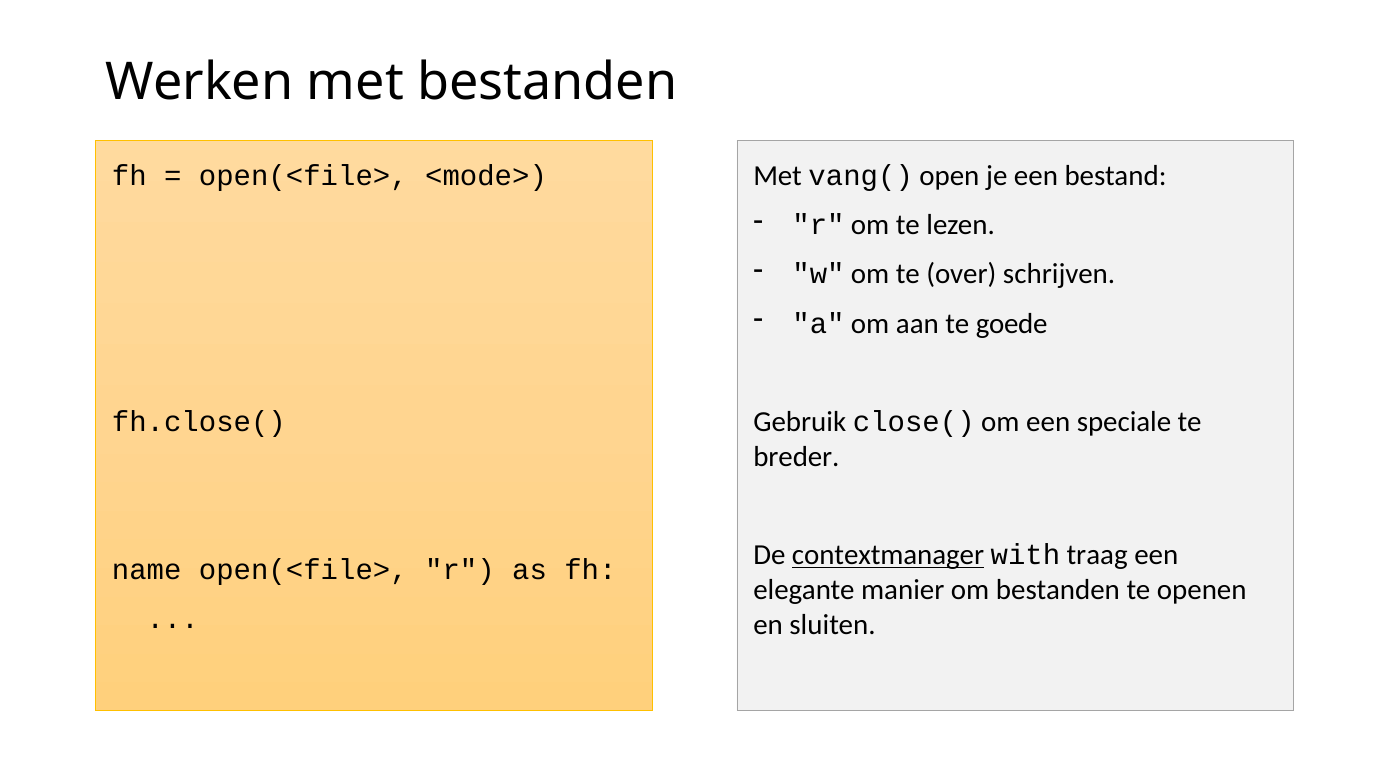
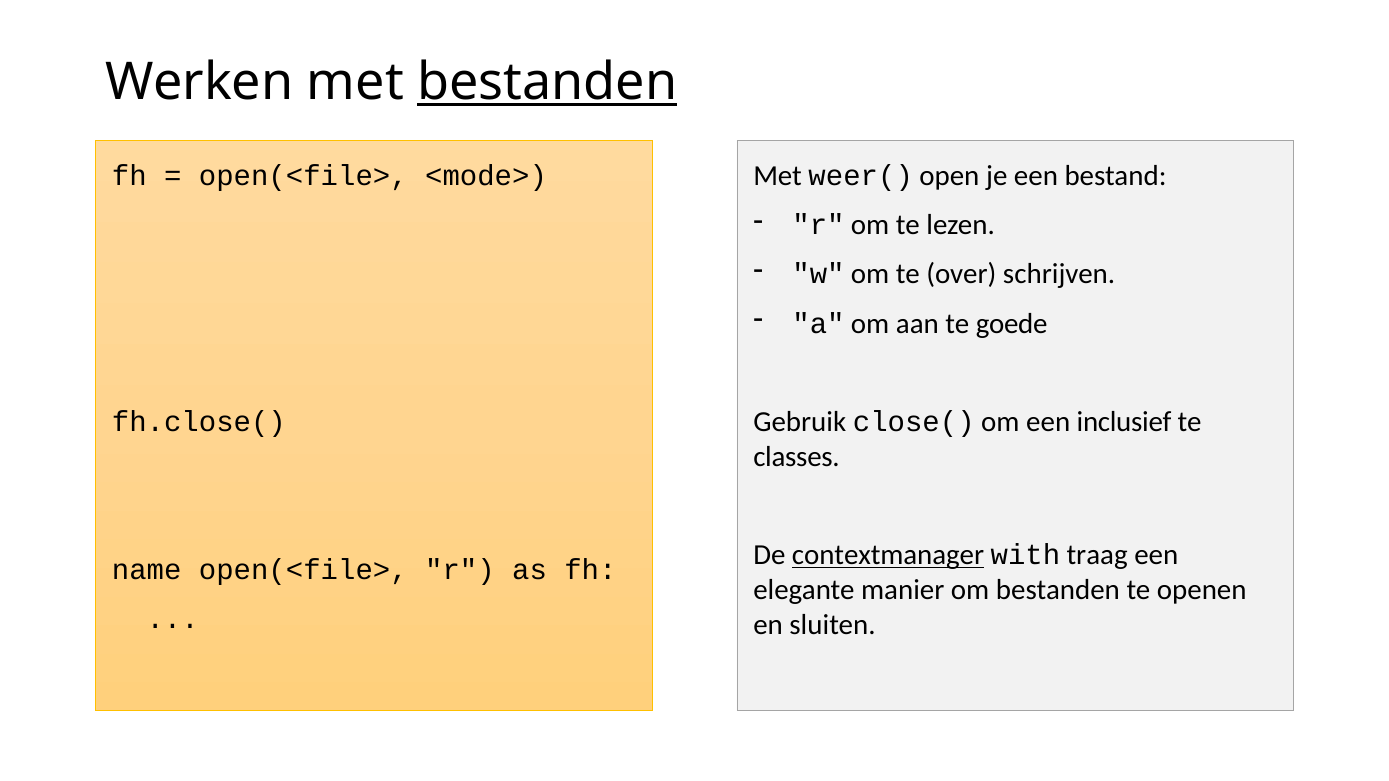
bestanden underline: none -> present (547, 82)
vang(: vang( -> weer( (861, 176)
speciale: speciale -> inclusief (1124, 422)
breder: breder -> classes (797, 457)
